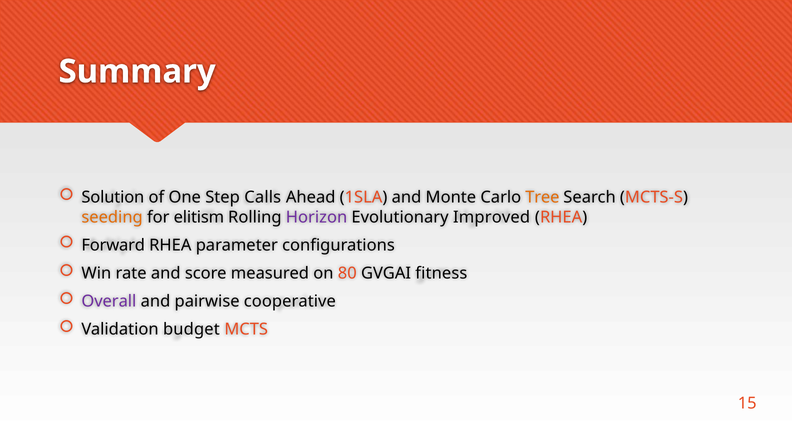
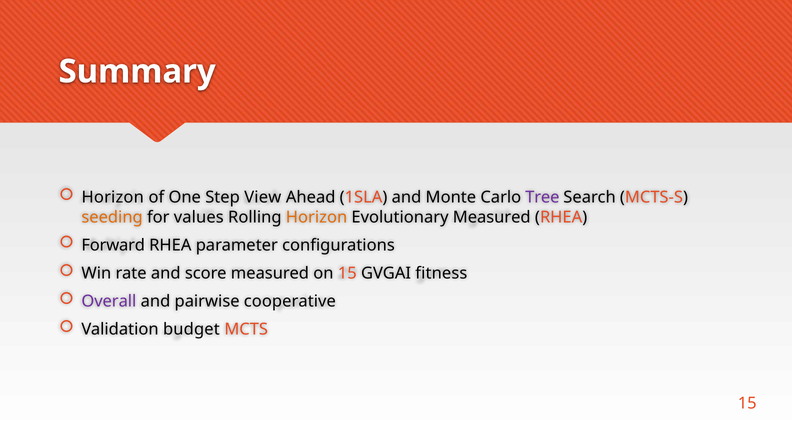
Solution: Solution -> Horizon (113, 198)
Calls: Calls -> View (263, 198)
Tree colour: orange -> purple (542, 198)
elitism: elitism -> values (199, 217)
Horizon colour: purple -> orange (317, 217)
Evolutionary Improved: Improved -> Measured (492, 217)
on 80: 80 -> 15 (347, 274)
